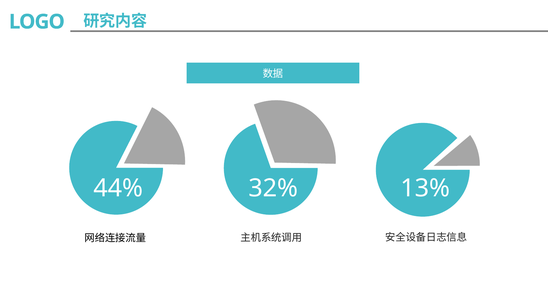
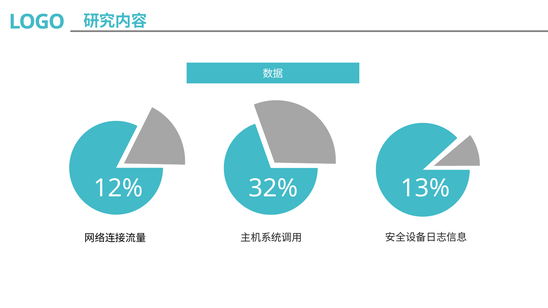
44%: 44% -> 12% (118, 188)
